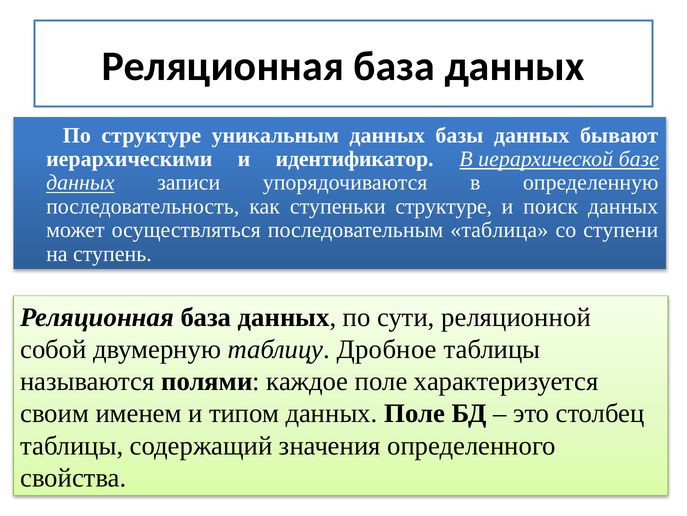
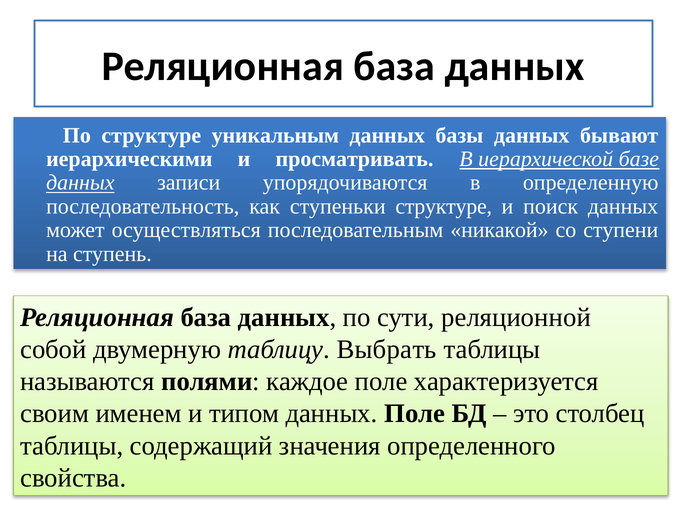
идентификатор: идентификатор -> просматривать (354, 159)
таблица: таблица -> никакой (499, 230)
Дробное: Дробное -> Выбрать (387, 349)
